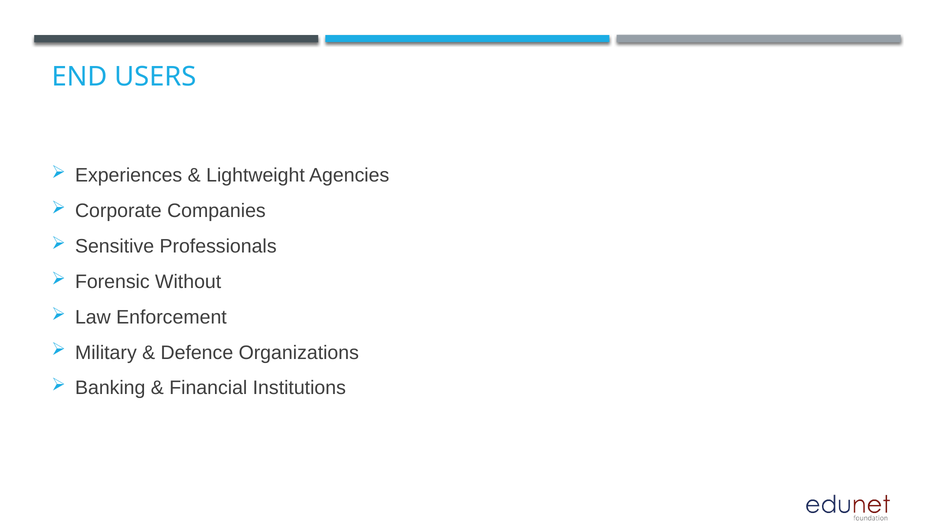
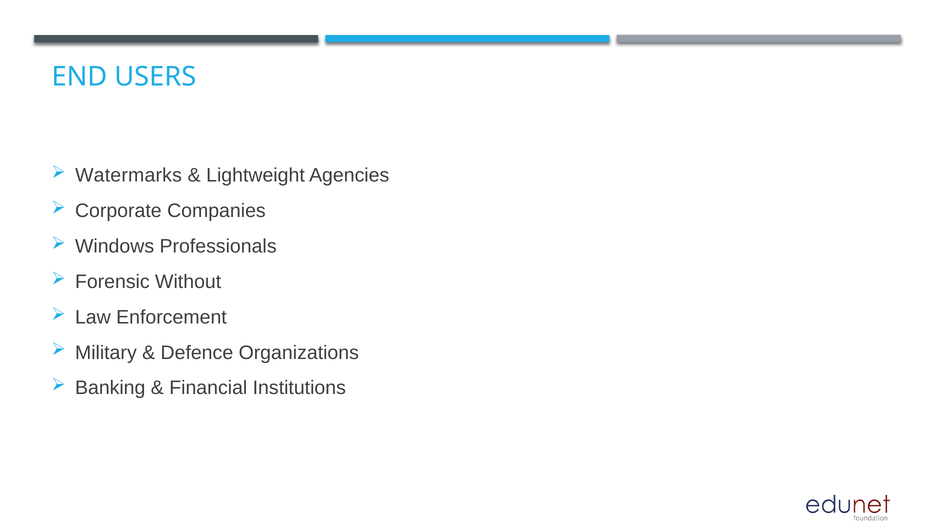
Experiences: Experiences -> Watermarks (129, 175)
Sensitive: Sensitive -> Windows (115, 246)
